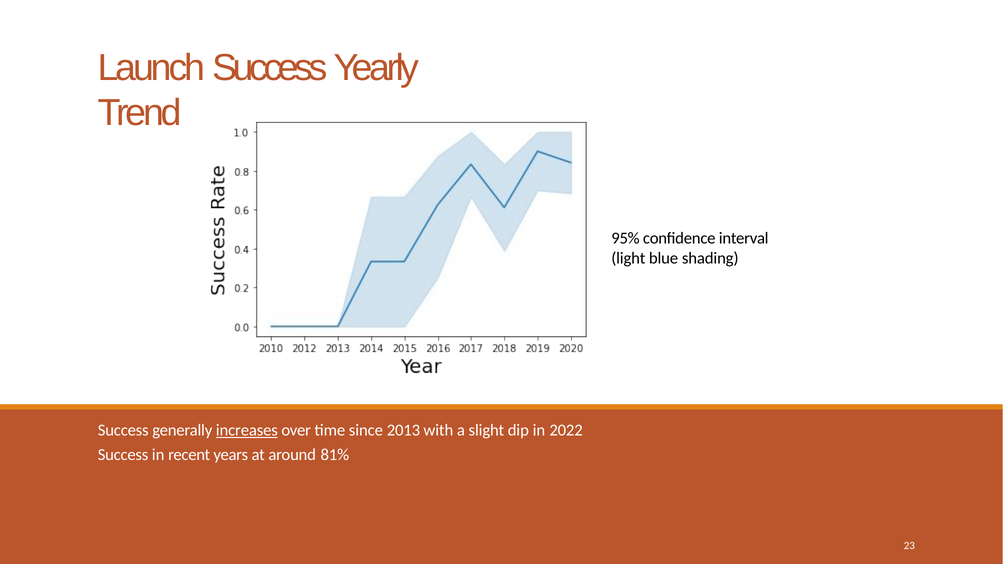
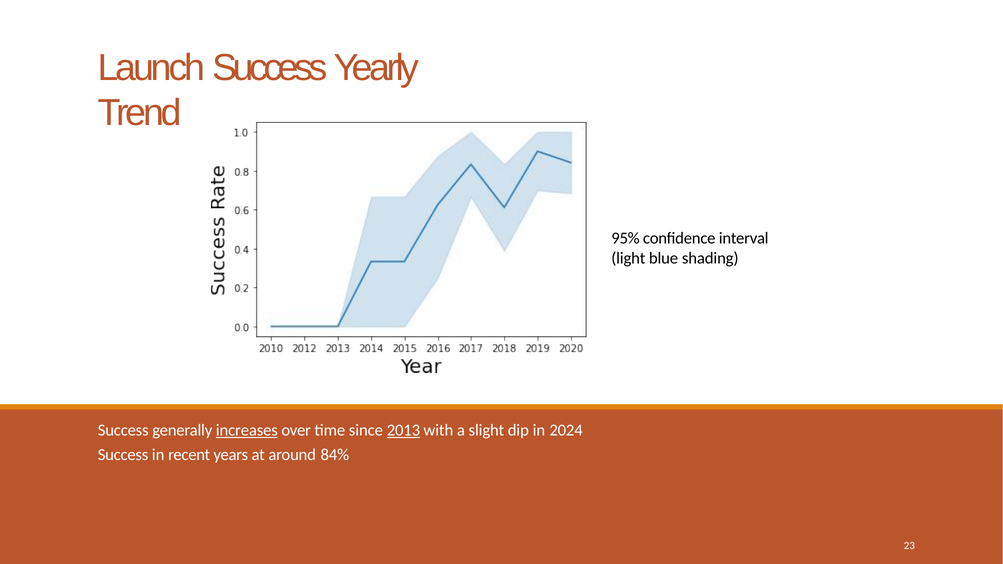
2013 underline: none -> present (403, 430)
2022: 2022 -> 2024 (566, 430)
81%: 81% -> 84% (335, 455)
